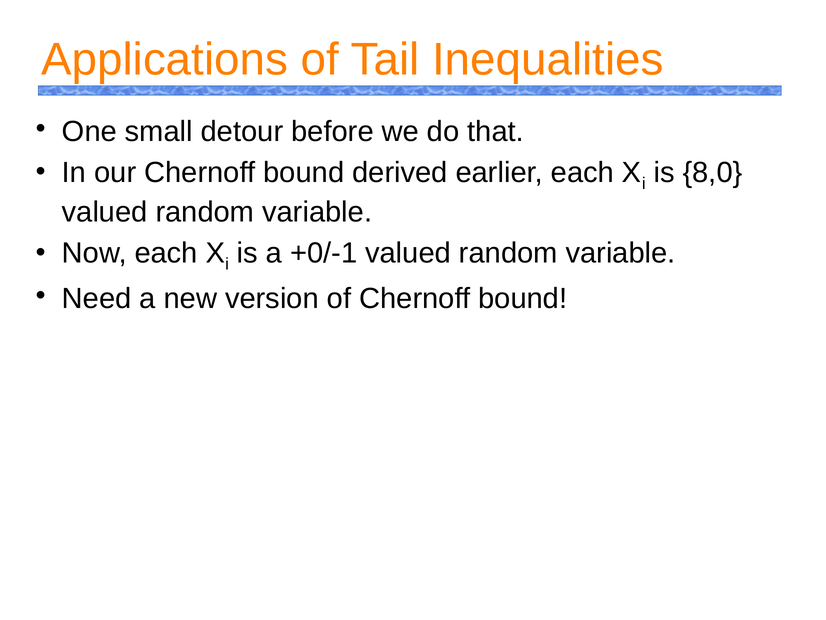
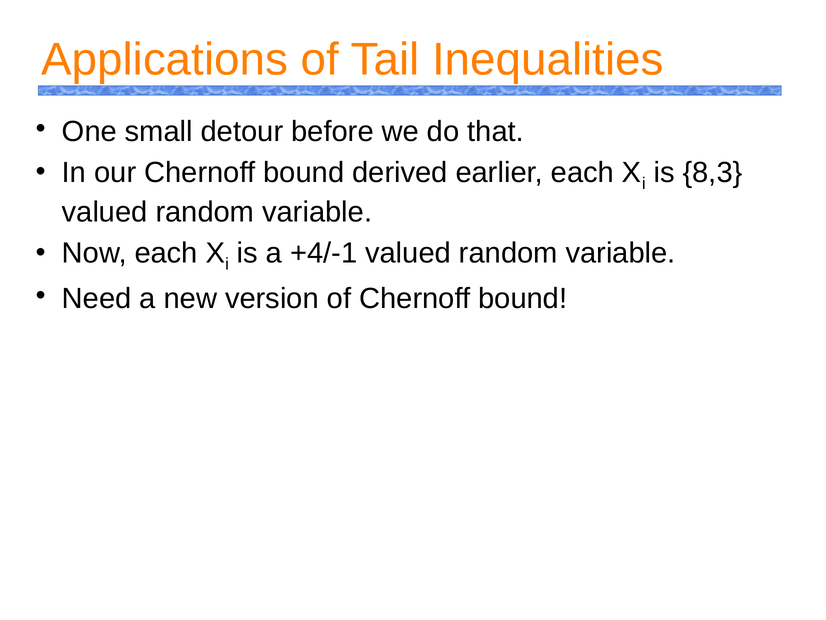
8,0: 8,0 -> 8,3 (713, 172)
+0/-1: +0/-1 -> +4/-1 (324, 253)
